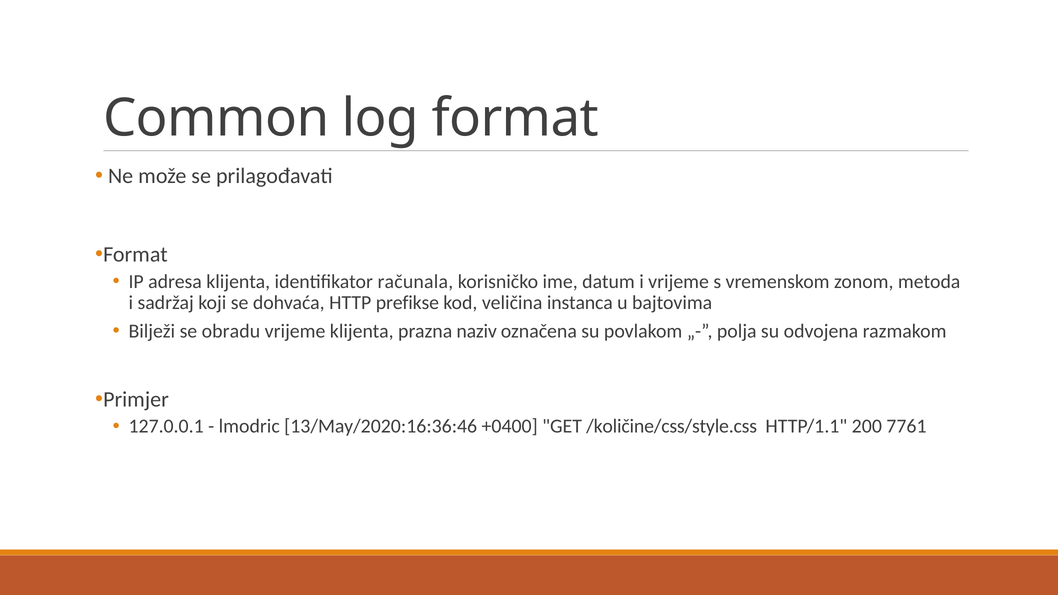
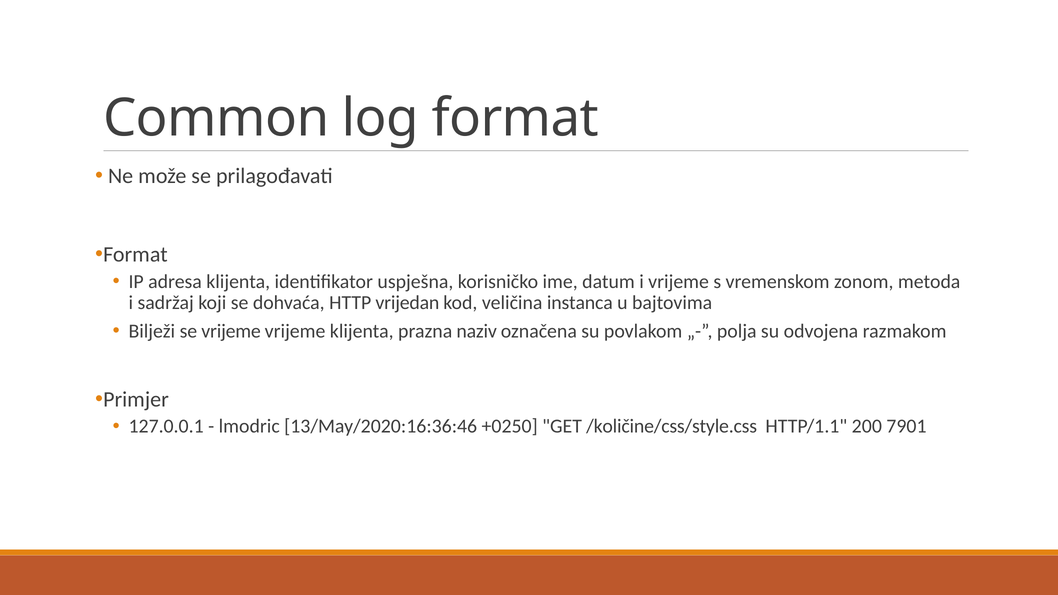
računala: računala -> uspješna (415, 282)
prefikse: prefikse -> vrijedan (407, 303)
se obradu: obradu -> vrijeme (231, 331)
+0400: +0400 -> +0250 (510, 426)
7761: 7761 -> 7901 (906, 426)
